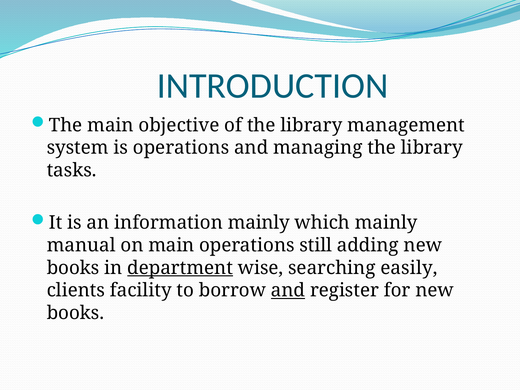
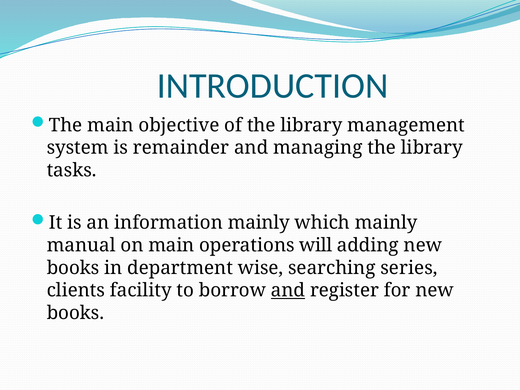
is operations: operations -> remainder (181, 148)
still: still -> will (316, 245)
department underline: present -> none (180, 268)
easily: easily -> series (409, 268)
